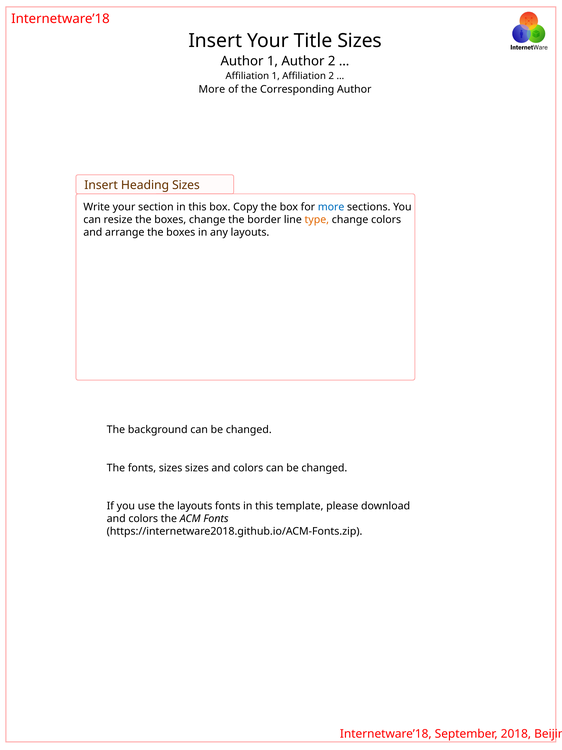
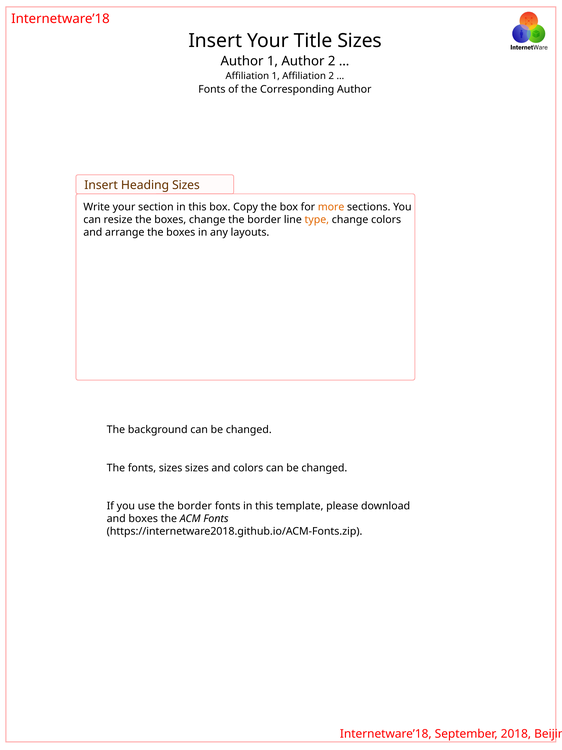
More: More -> Fonts (212, 89)
more colour: blue -> orange (331, 207)
use the layouts: layouts -> border (195, 506)
colors: colors -> boxes (143, 518)
